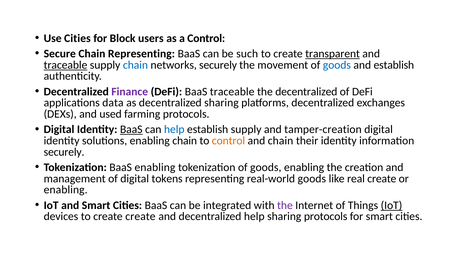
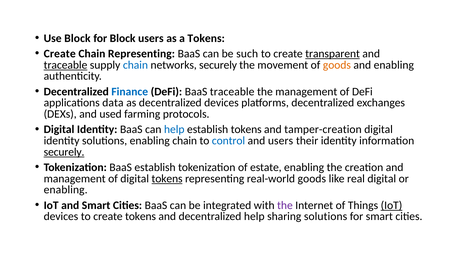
Use Cities: Cities -> Block (77, 38)
a Control: Control -> Tokens (206, 38)
Secure: Secure -> Create (60, 54)
goods colour: blue -> orange (337, 65)
and establish: establish -> enabling (394, 65)
Finance colour: purple -> blue (130, 92)
the decentralized: decentralized -> management (306, 92)
decentralized sharing: sharing -> devices (221, 103)
BaaS underline: present -> none (131, 129)
establish supply: supply -> tokens (246, 129)
control colour: orange -> blue (228, 141)
and chain: chain -> users (281, 141)
securely underline: none -> present (64, 152)
BaaS enabling: enabling -> establish (155, 167)
tokenization of goods: goods -> estate (266, 167)
tokens underline: none -> present (167, 178)
real create: create -> digital (382, 178)
create create: create -> tokens (141, 216)
sharing protocols: protocols -> solutions (326, 216)
